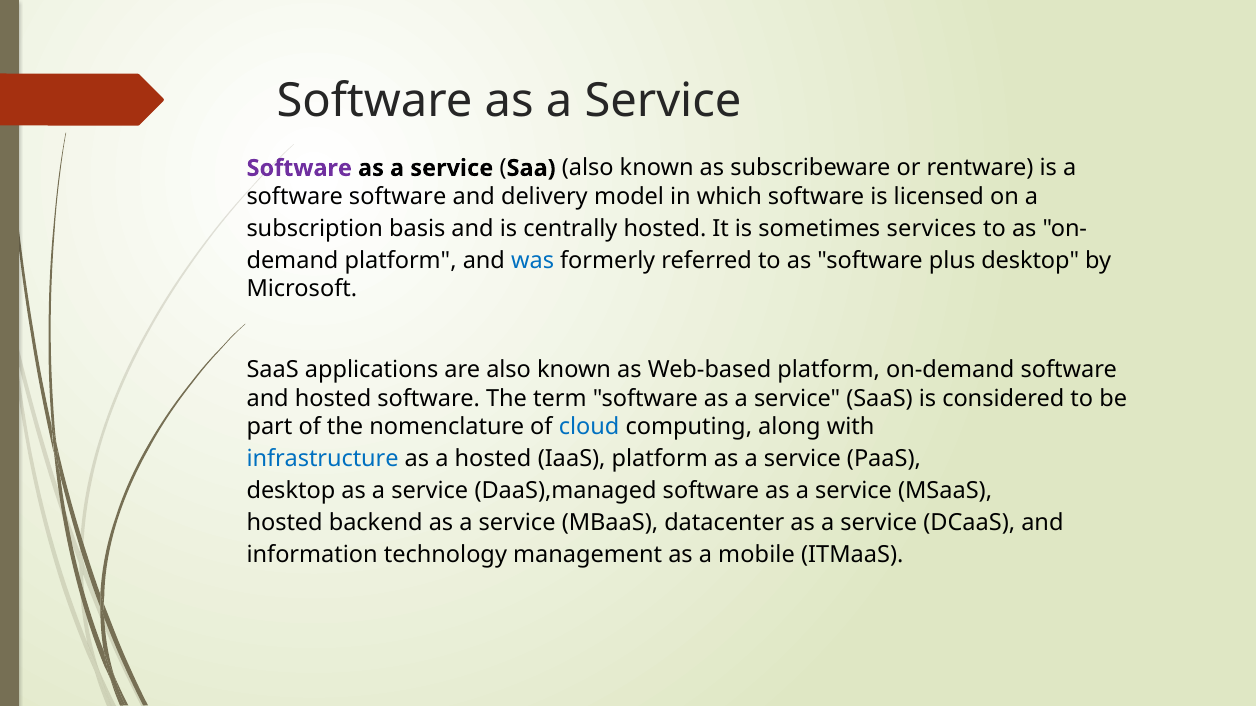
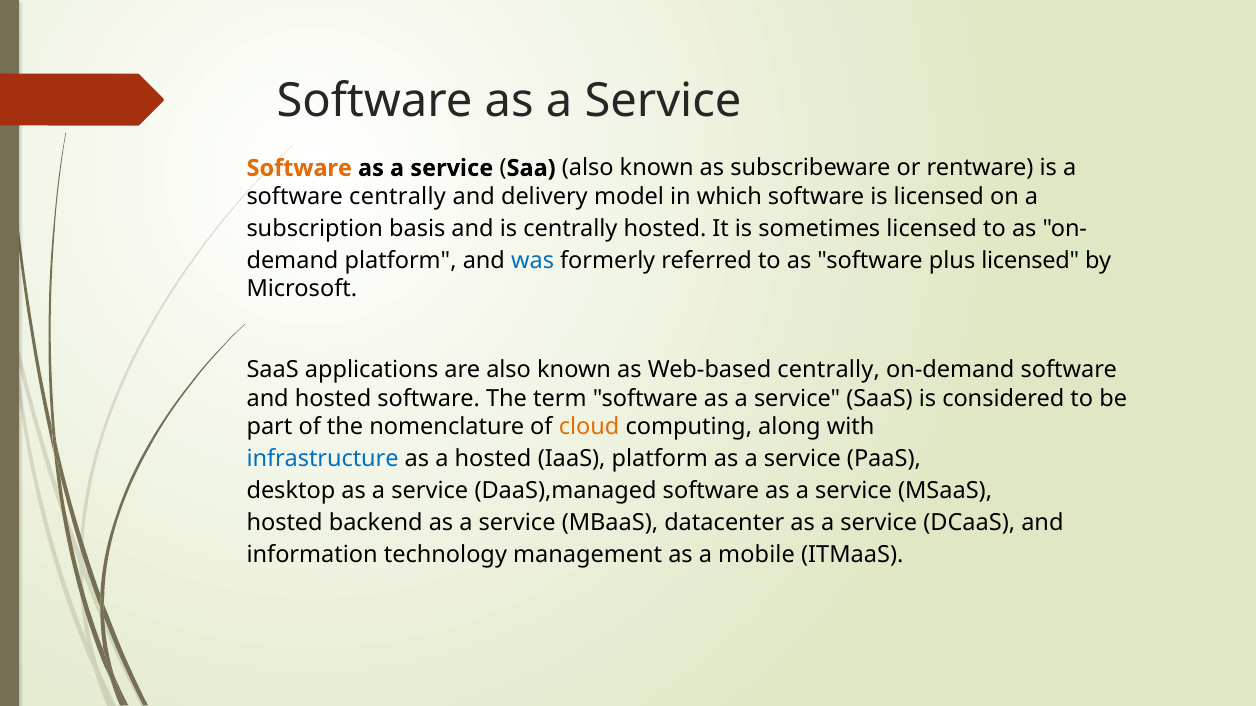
Software colour: purple -> orange (299, 168)
software software: software -> centrally (398, 196)
sometimes services: services -> licensed (932, 229)
plus desktop: desktop -> licensed (1030, 261)
Web-based platform: platform -> centrally (829, 370)
cloud colour: blue -> orange (589, 427)
